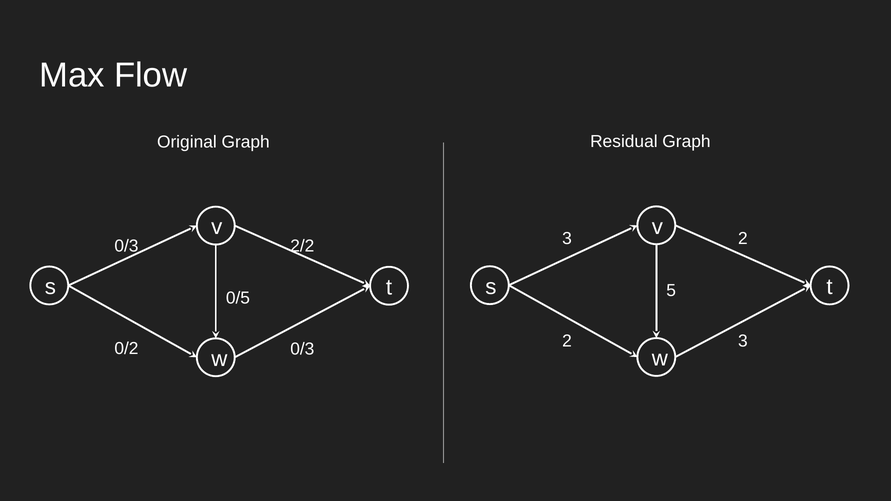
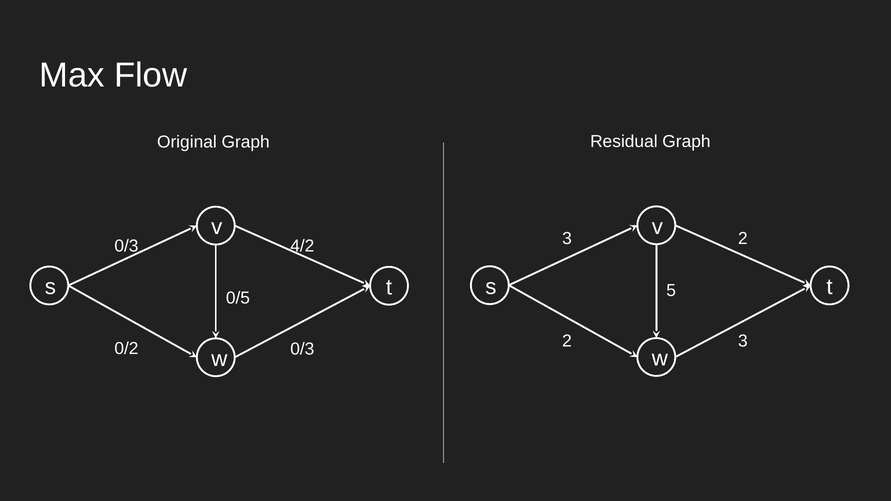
2/2: 2/2 -> 4/2 (302, 246)
